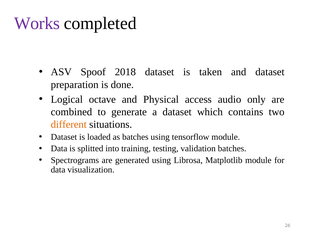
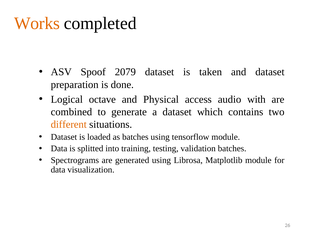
Works colour: purple -> orange (37, 23)
2018: 2018 -> 2079 (125, 72)
only: only -> with (256, 99)
